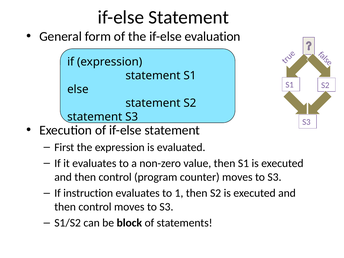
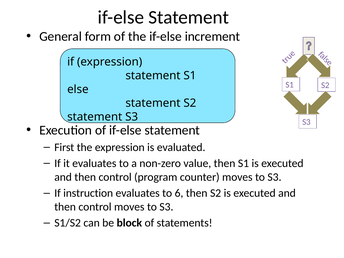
evaluation: evaluation -> increment (212, 36)
1: 1 -> 6 (179, 193)
